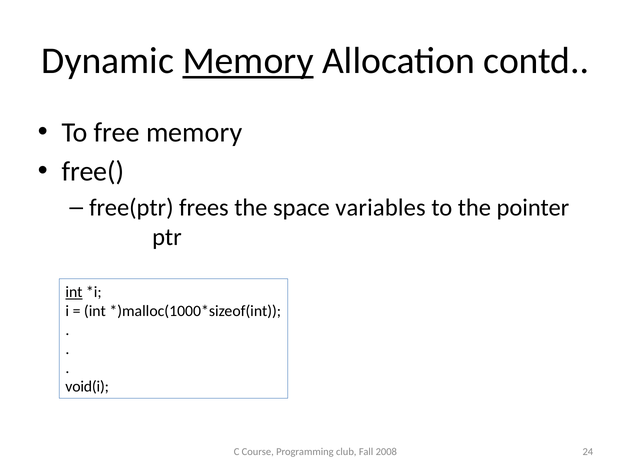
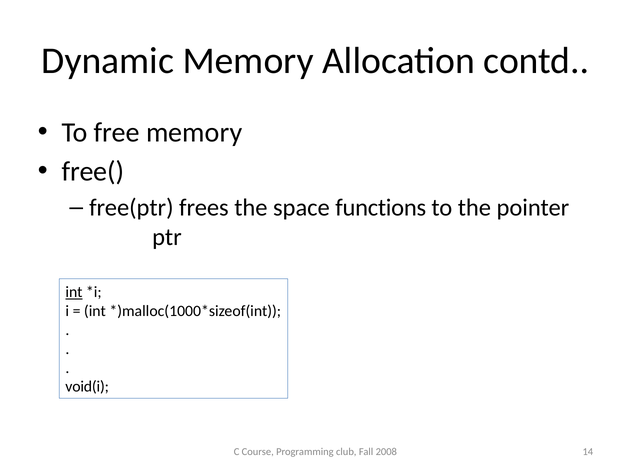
Memory underline: present -> none (248, 61)
variables: variables -> functions (381, 208)
24: 24 -> 14 (588, 452)
